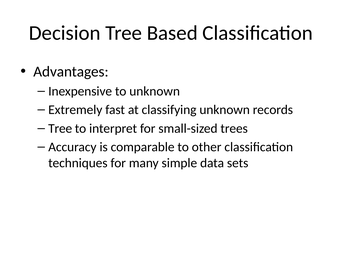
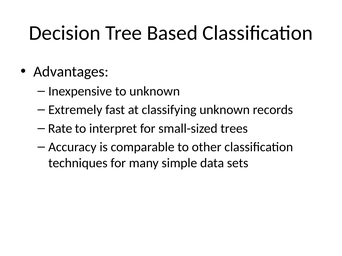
Tree: Tree -> Rate (60, 129)
